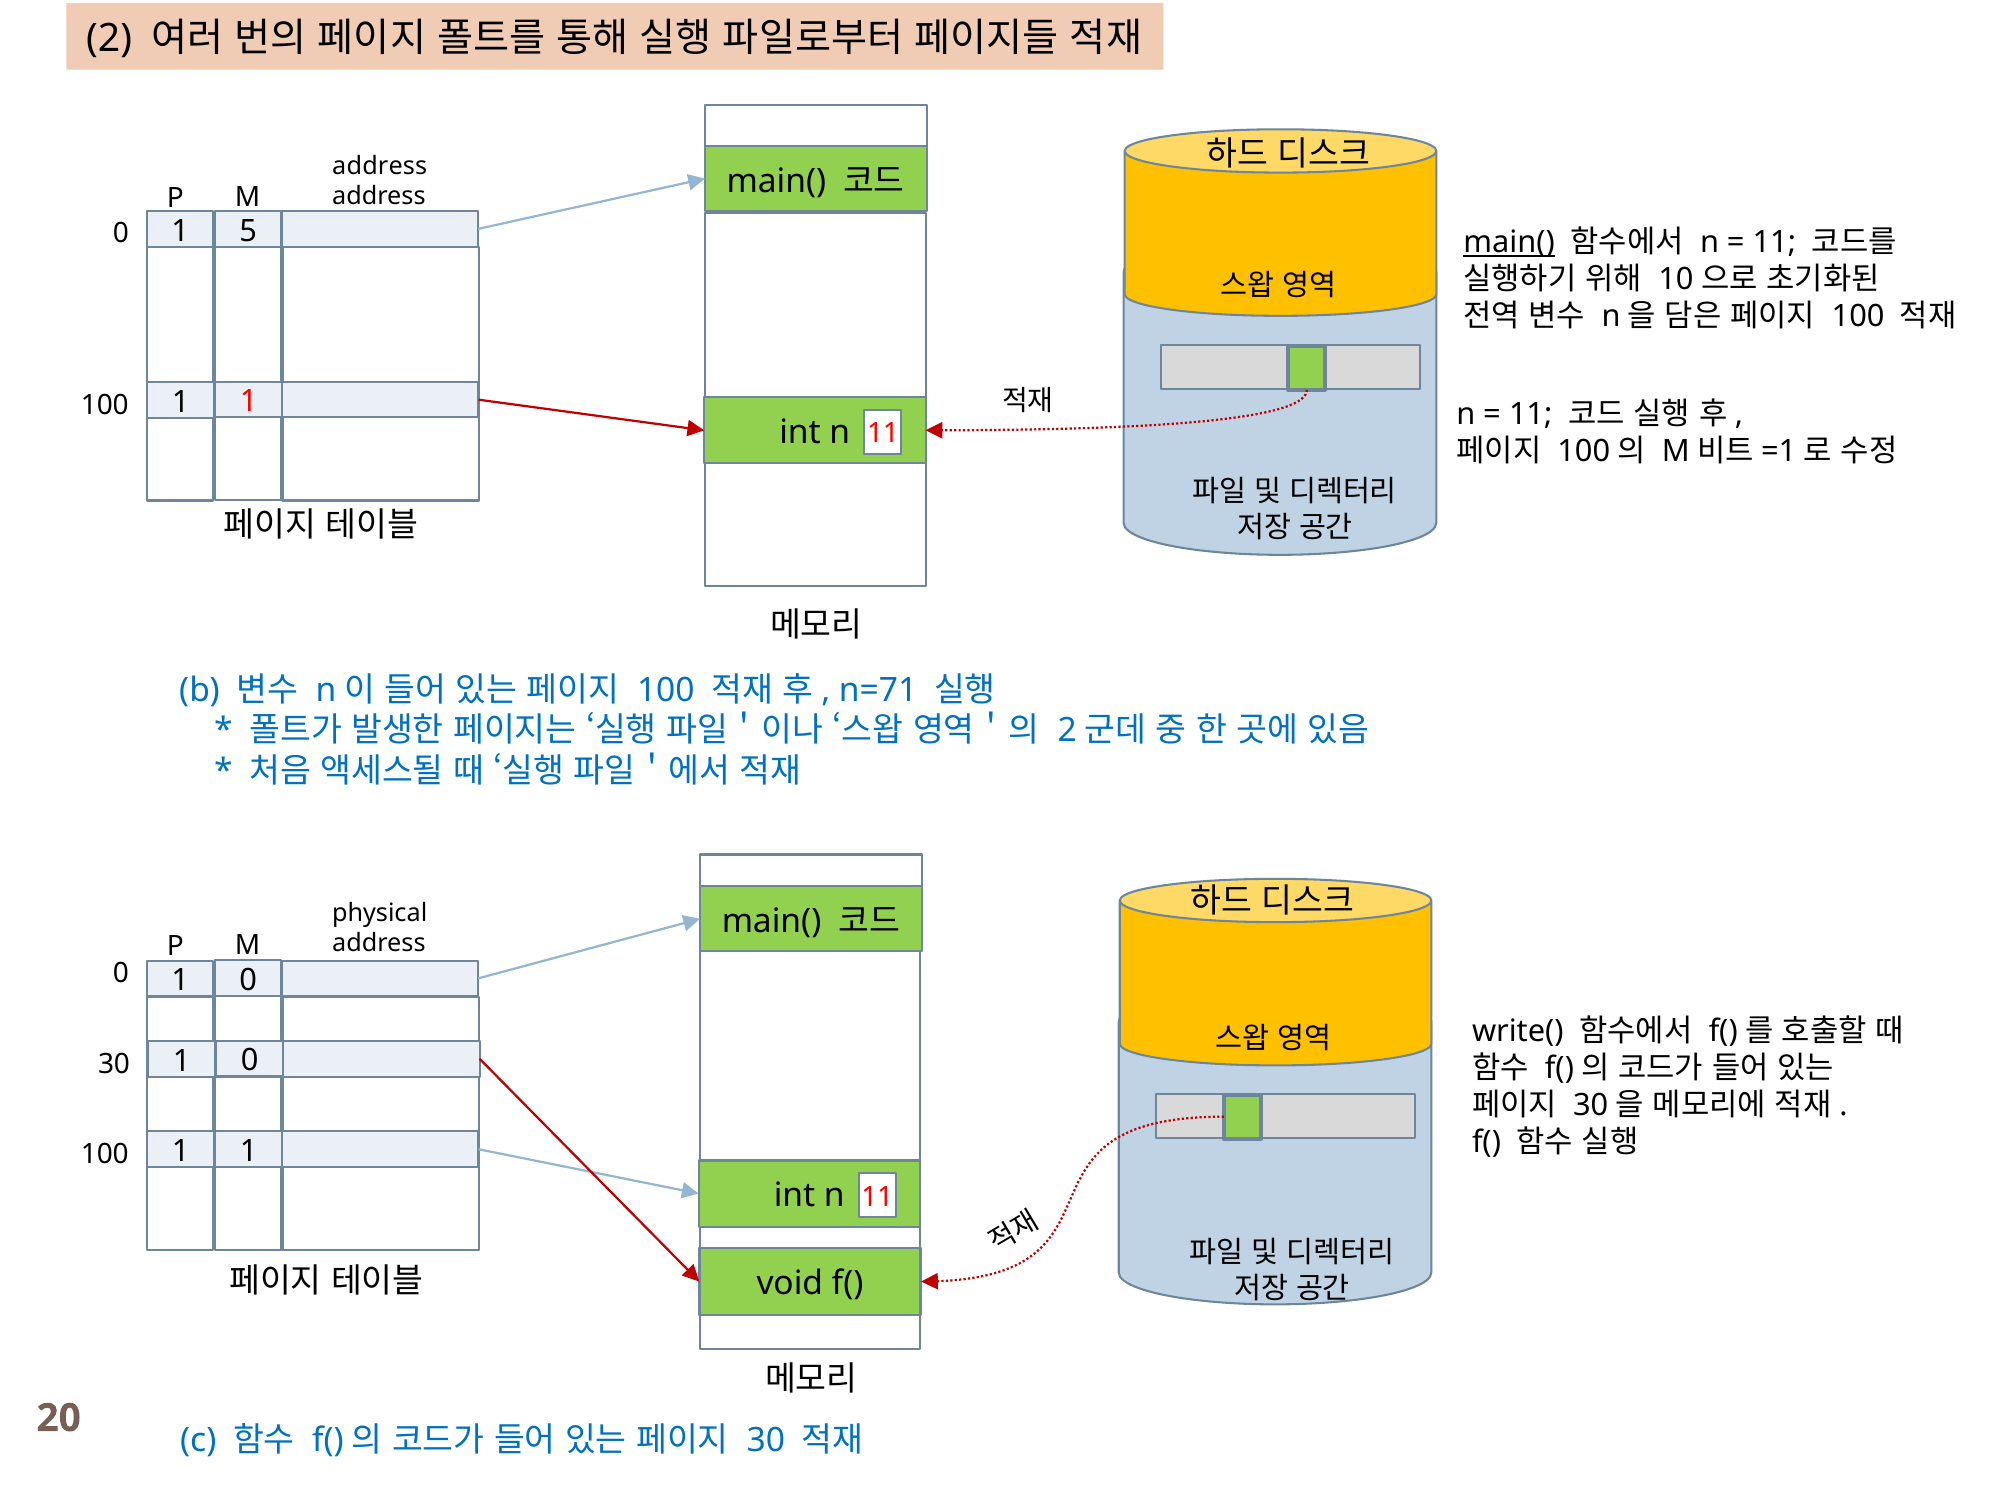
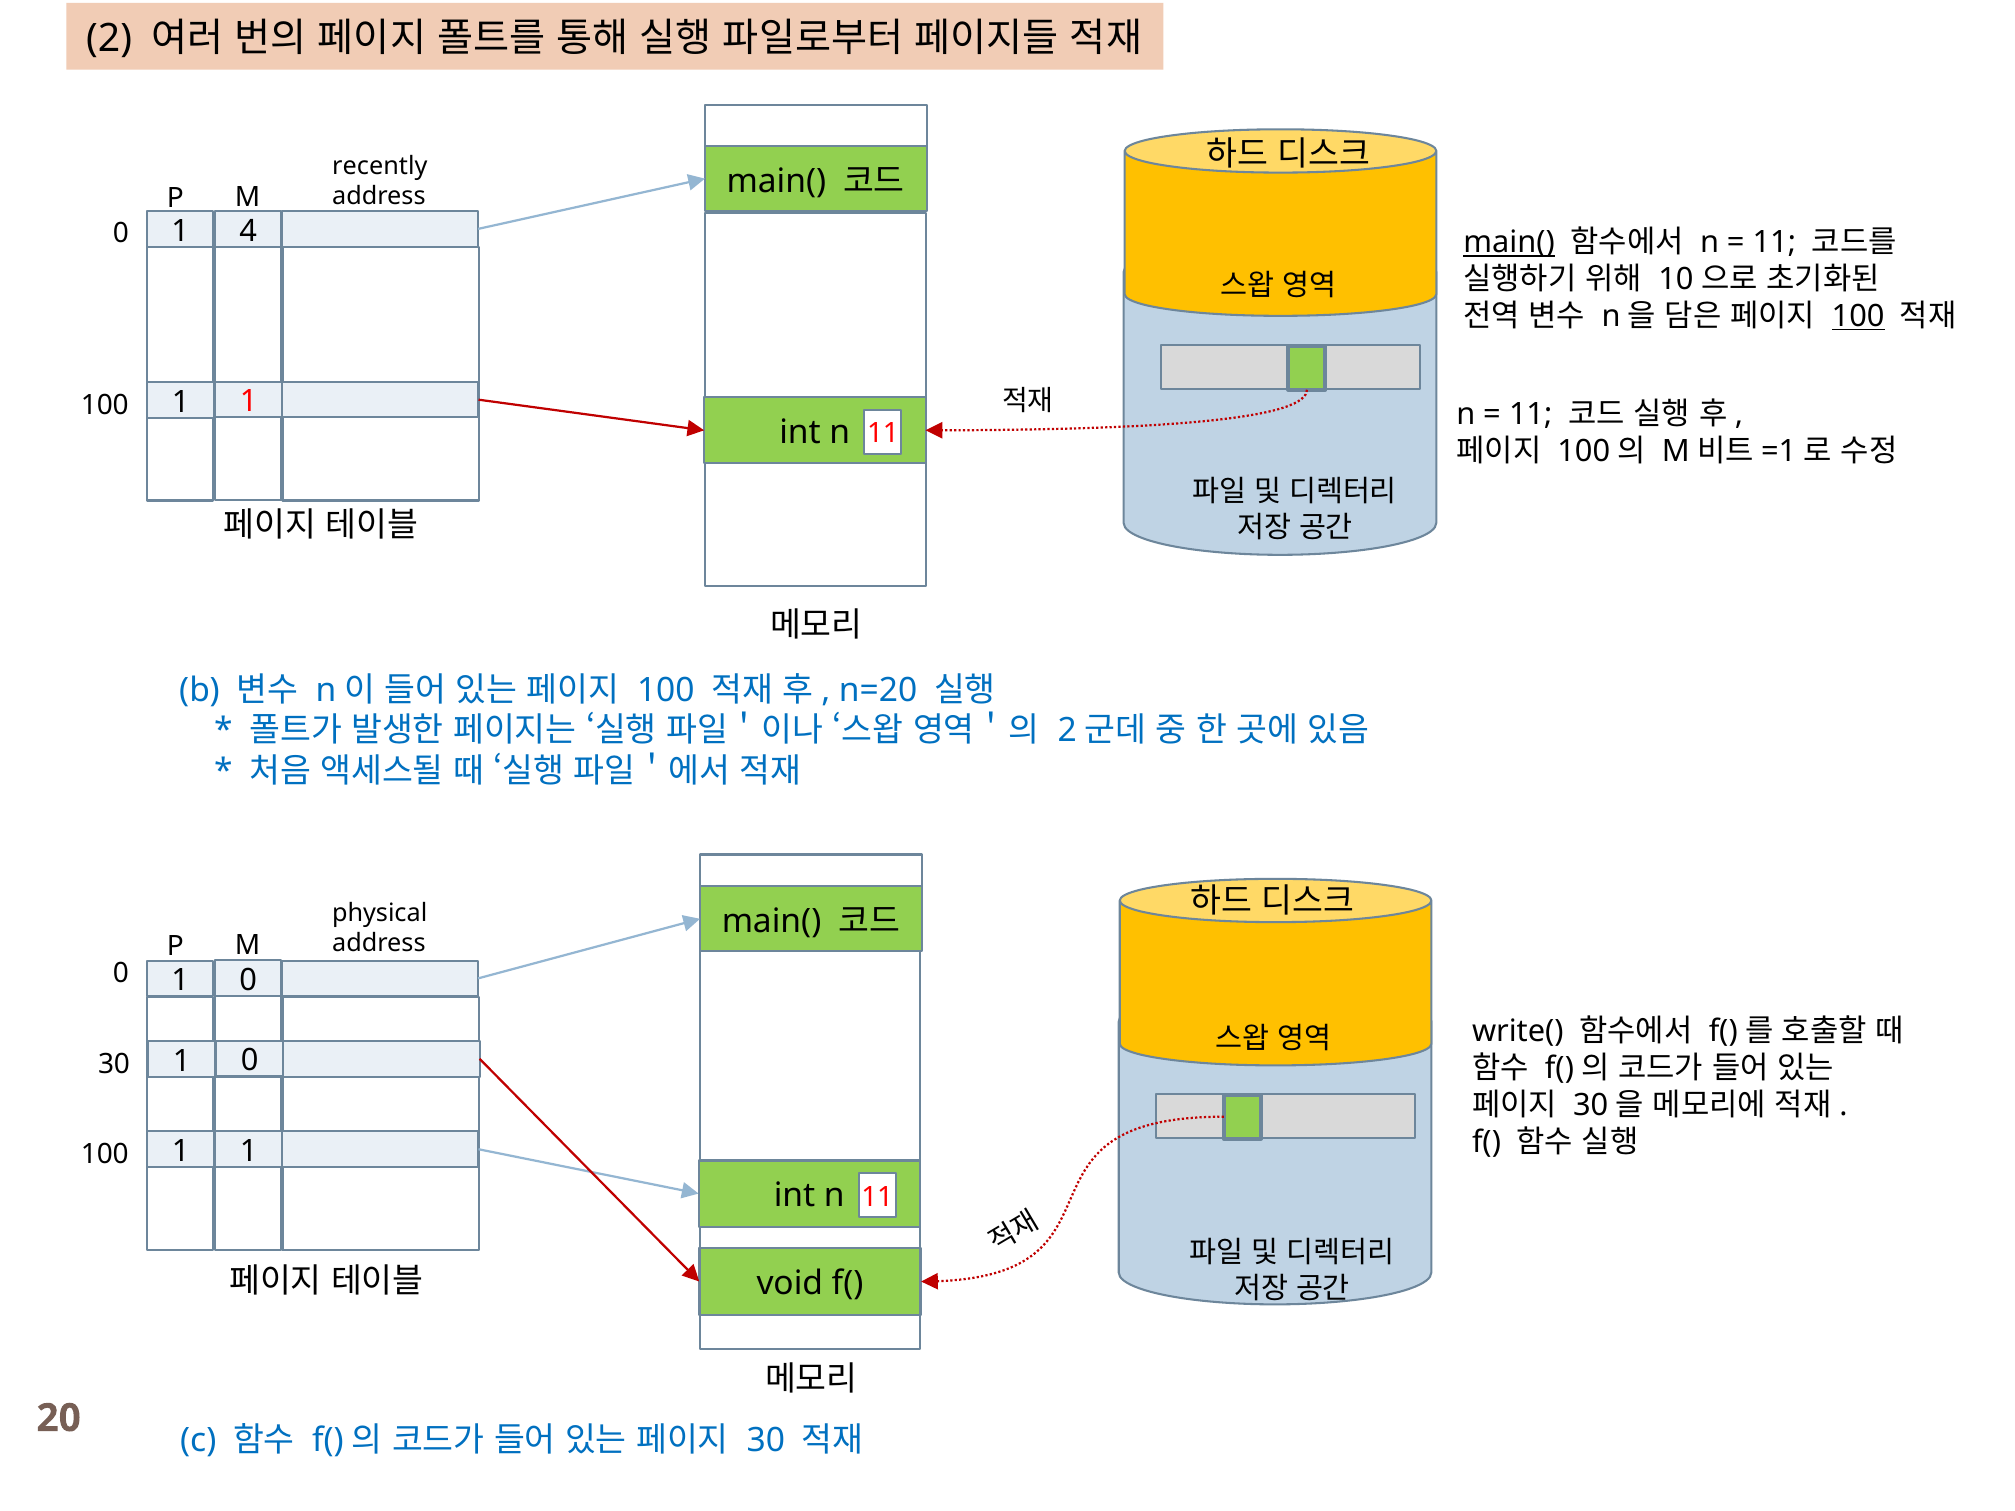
address: address -> recently (380, 166)
5: 5 -> 4 (248, 231)
100 underline: none -> present (1858, 316)
n=71: n=71 -> n=20 (878, 691)
